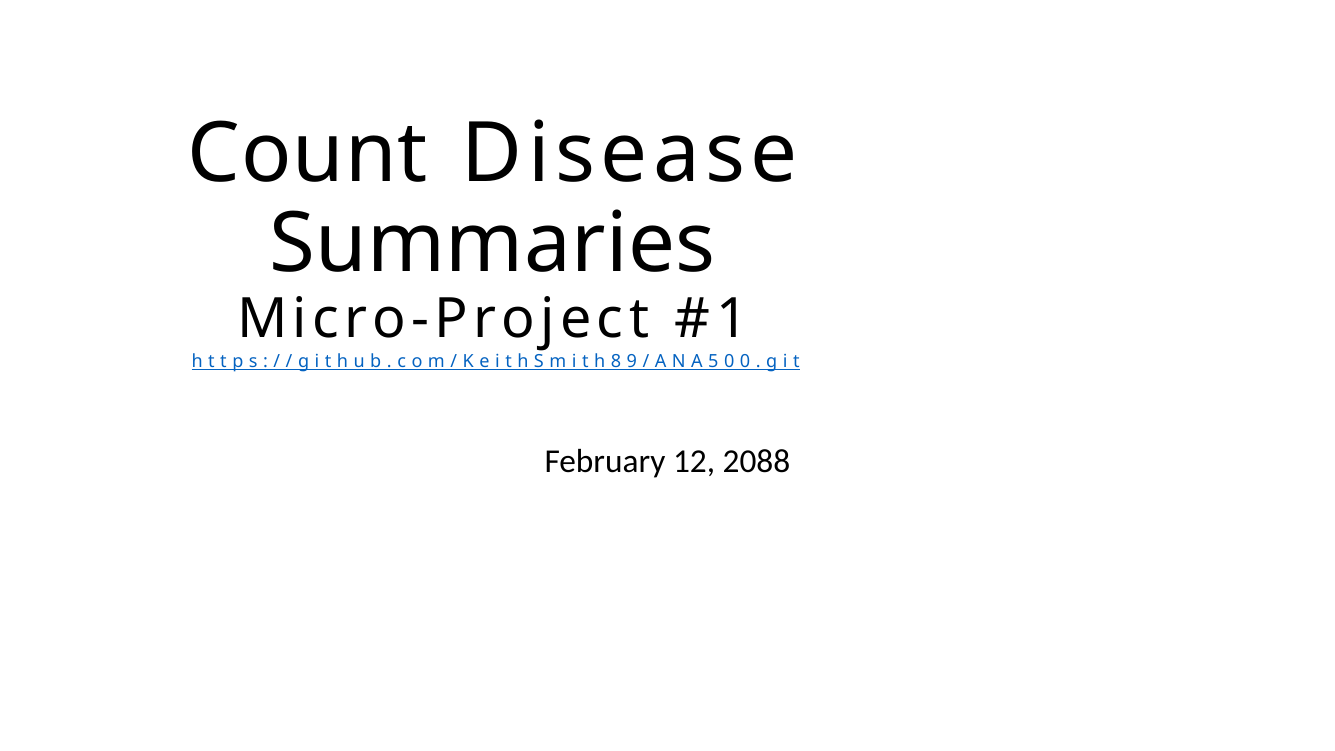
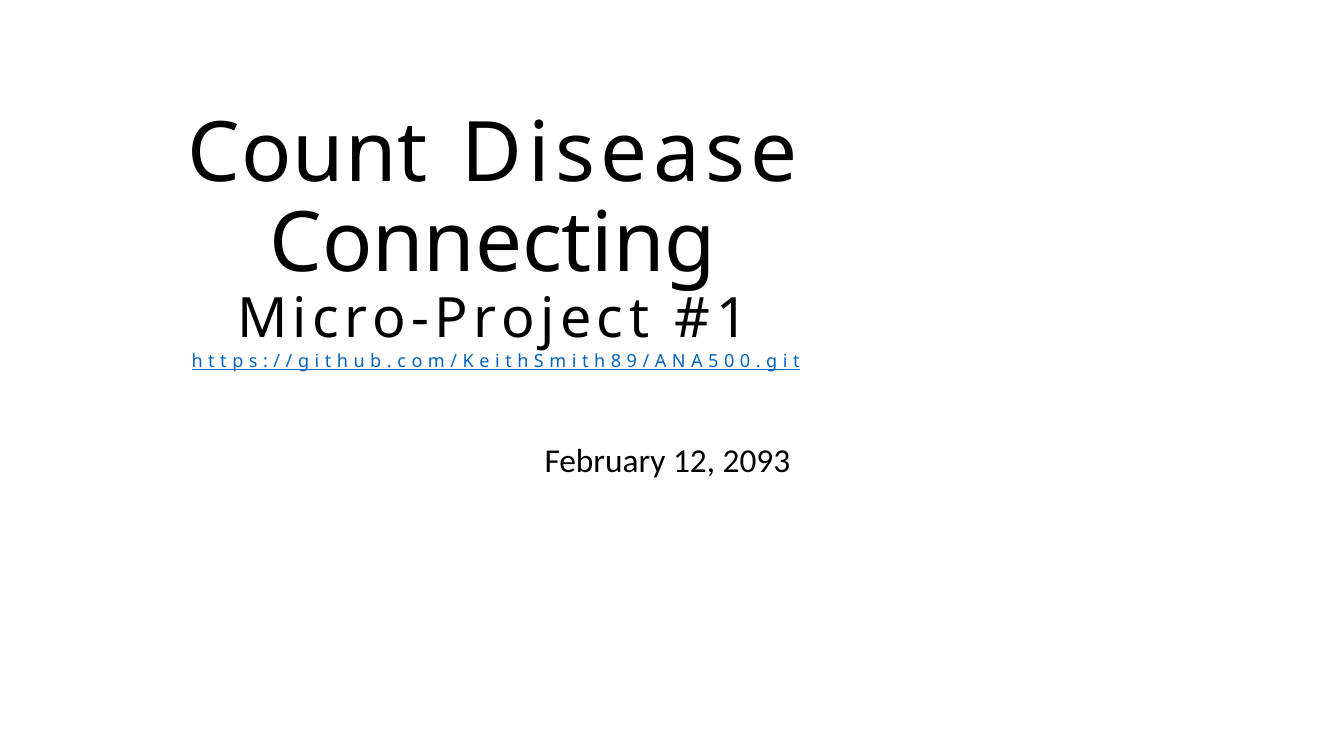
Summaries: Summaries -> Connecting (493, 244)
2088: 2088 -> 2093 (756, 461)
